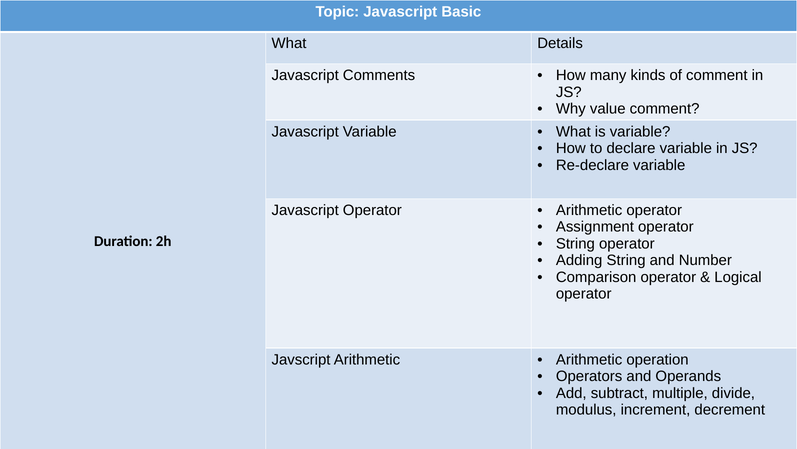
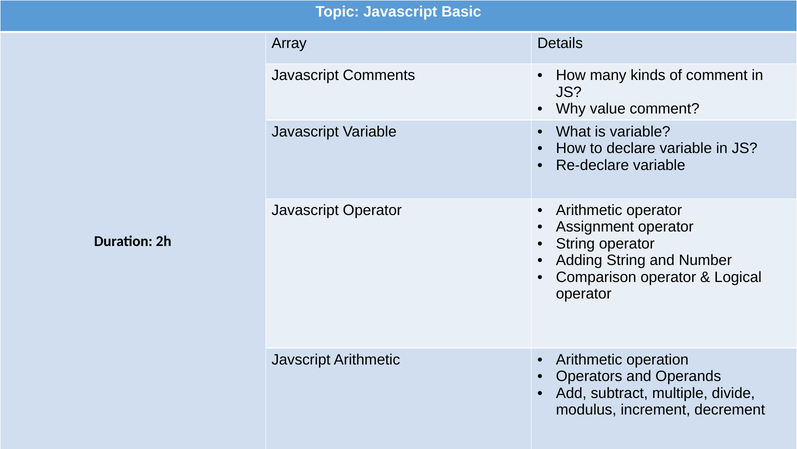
What: What -> Array (289, 43)
